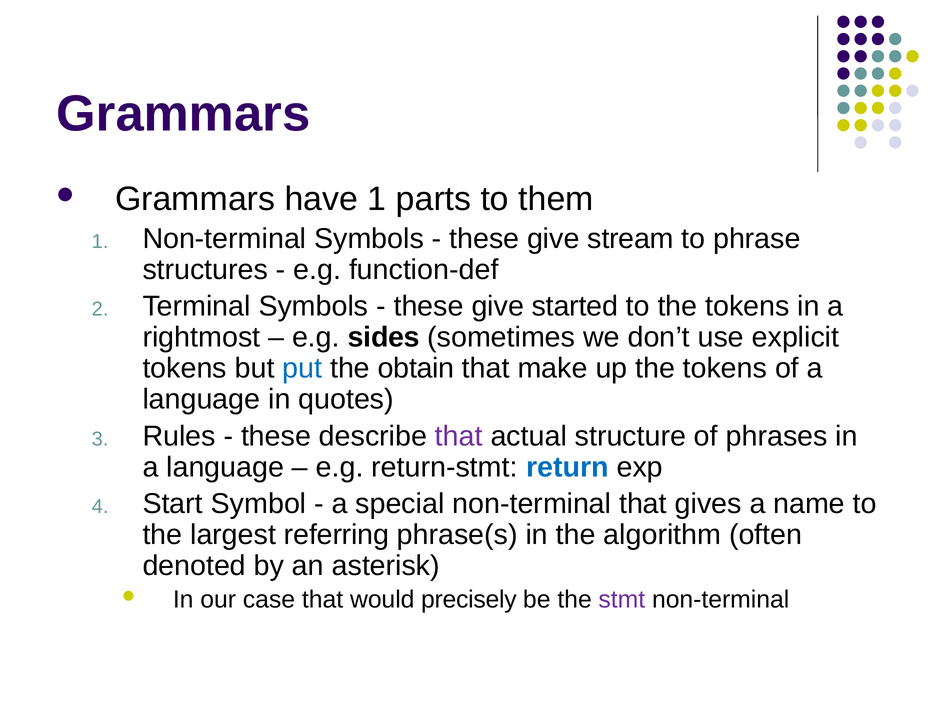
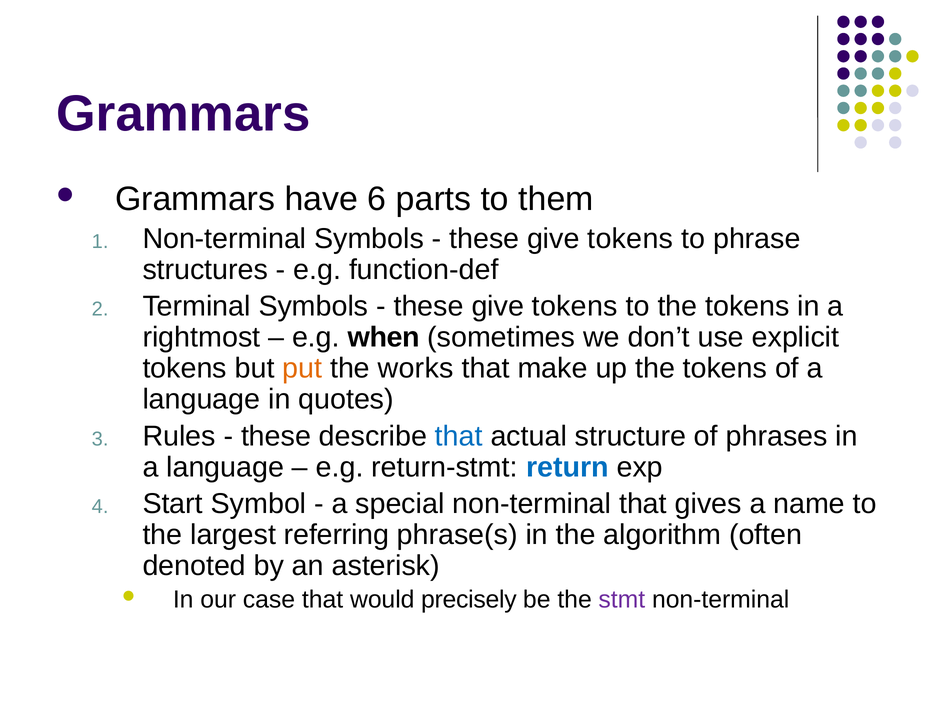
have 1: 1 -> 6 (377, 199)
stream: stream -> tokens (630, 239)
started: started -> tokens (575, 307)
sides: sides -> when (384, 338)
put colour: blue -> orange (302, 369)
obtain: obtain -> works (416, 369)
that colour: purple -> blue (459, 436)
